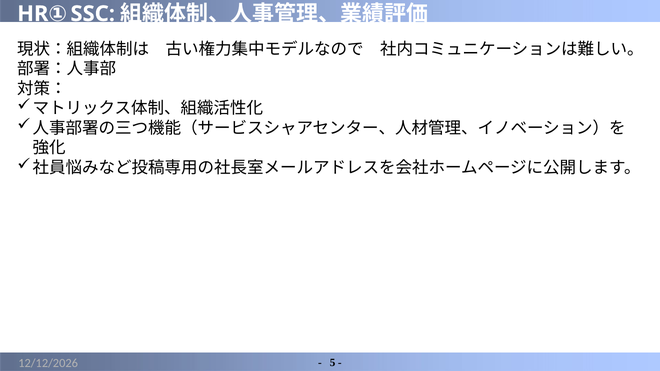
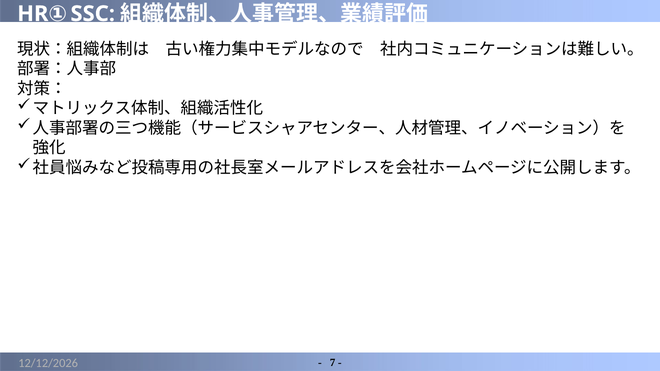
5: 5 -> 7 (333, 363)
